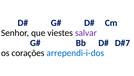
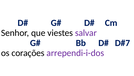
arrependi-i-dos colour: blue -> purple (75, 53)
